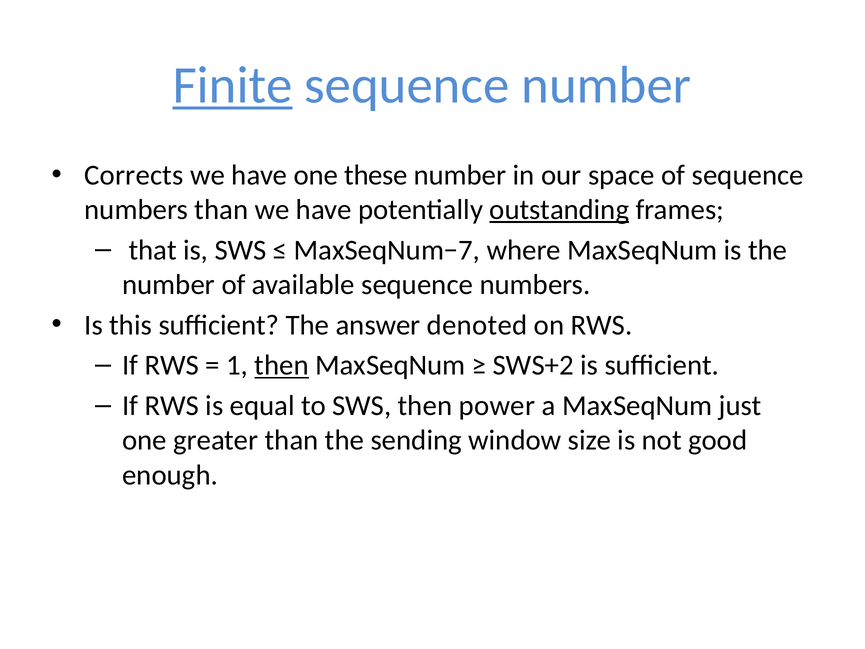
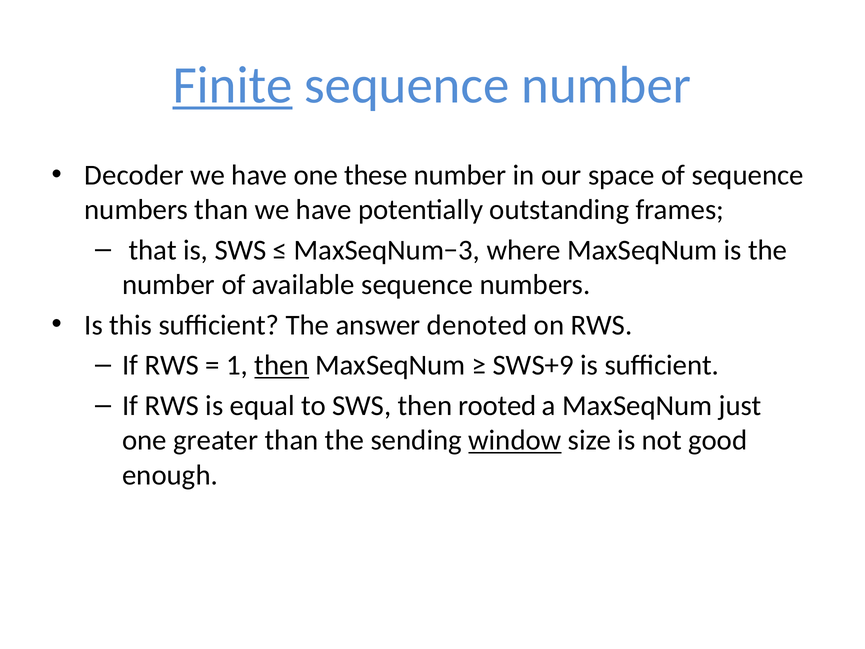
Corrects: Corrects -> Decoder (134, 175)
outstanding underline: present -> none (559, 210)
MaxSeqNum−7: MaxSeqNum−7 -> MaxSeqNum−3 (387, 250)
SWS+2: SWS+2 -> SWS+9 (533, 365)
power: power -> rooted (497, 406)
window underline: none -> present (515, 440)
